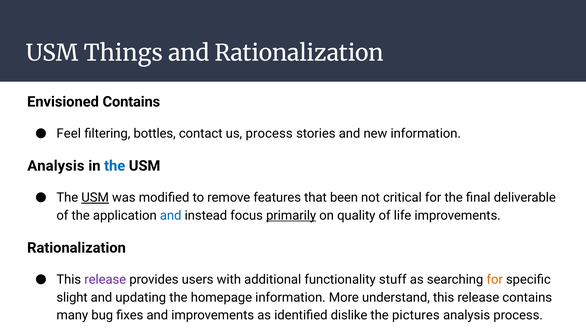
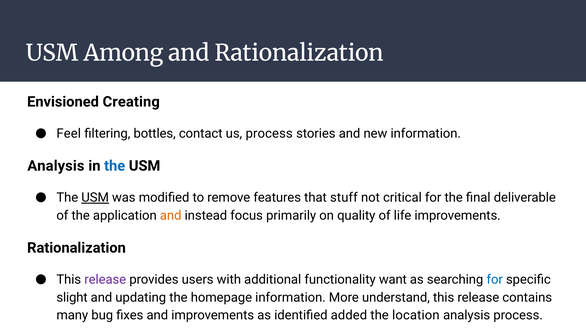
Things: Things -> Among (123, 53)
Envisioned Contains: Contains -> Creating (131, 102)
been: been -> stuff (344, 198)
and colour: blue -> orange (171, 216)
primarily underline: present -> none (291, 216)
stuff: stuff -> want (393, 280)
for colour: orange -> blue (495, 280)
dislike: dislike -> added (349, 316)
pictures: pictures -> location (416, 316)
